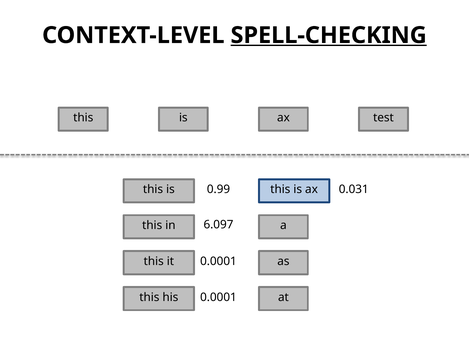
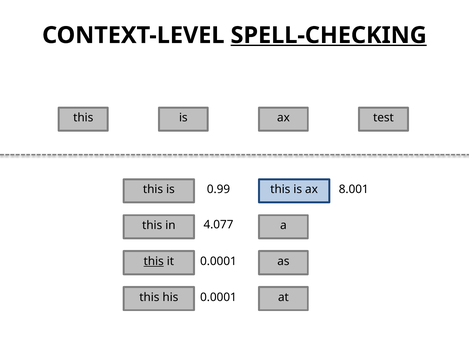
0.031: 0.031 -> 8.001 (354, 189)
6.097: 6.097 -> 4.077 (218, 224)
this underline: none -> present (154, 261)
